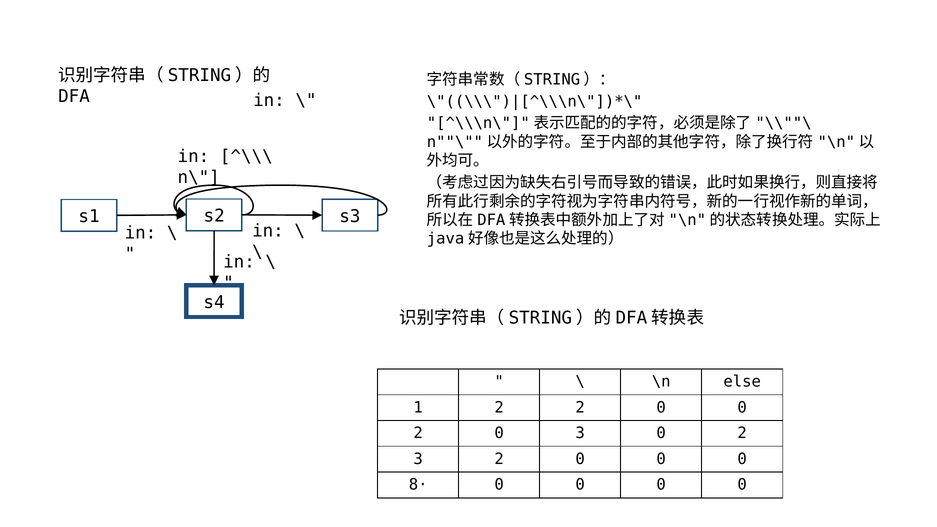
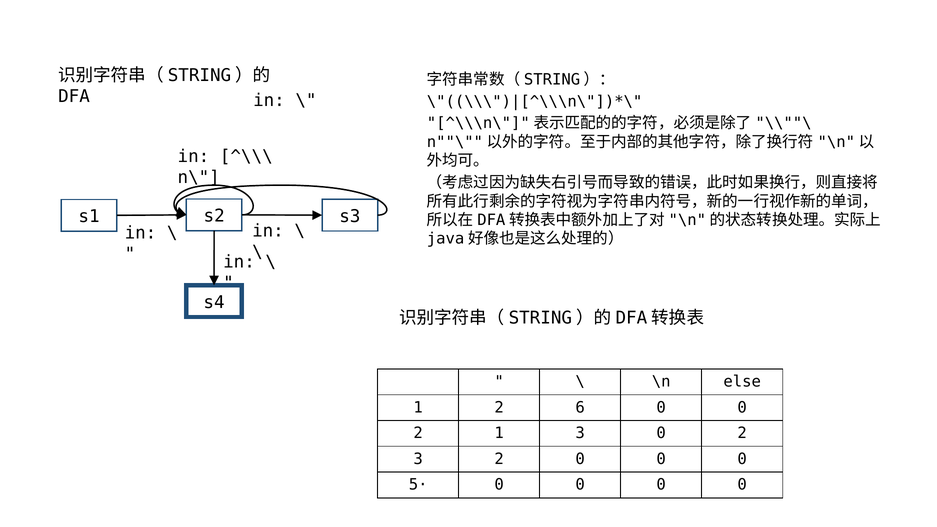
2 2: 2 -> 6 (580, 408)
0: 0 -> 1 (499, 433)
8·: 8· -> 5· (418, 485)
